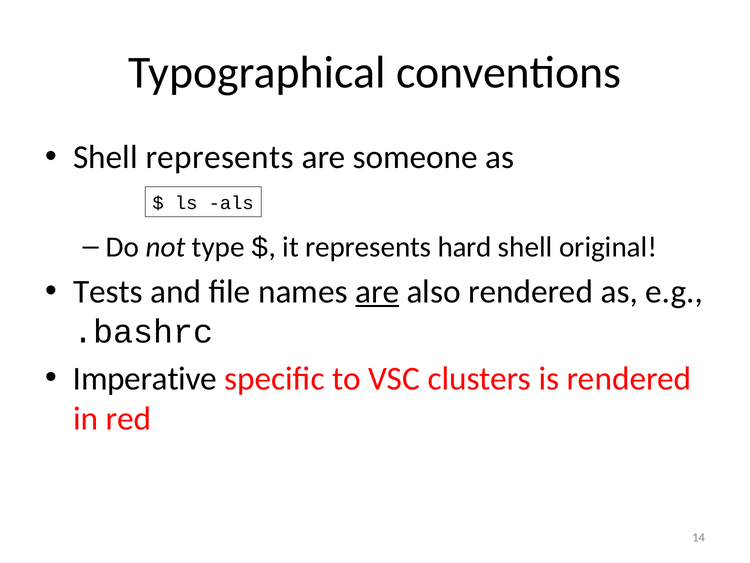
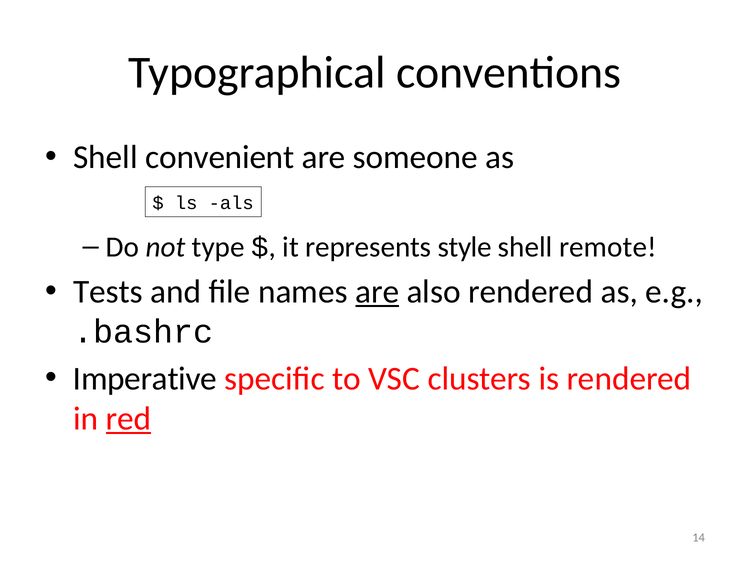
Shell represents: represents -> convenient (220, 157)
hard: hard -> style (465, 247)
original: original -> remote (608, 247)
red underline: none -> present (129, 418)
